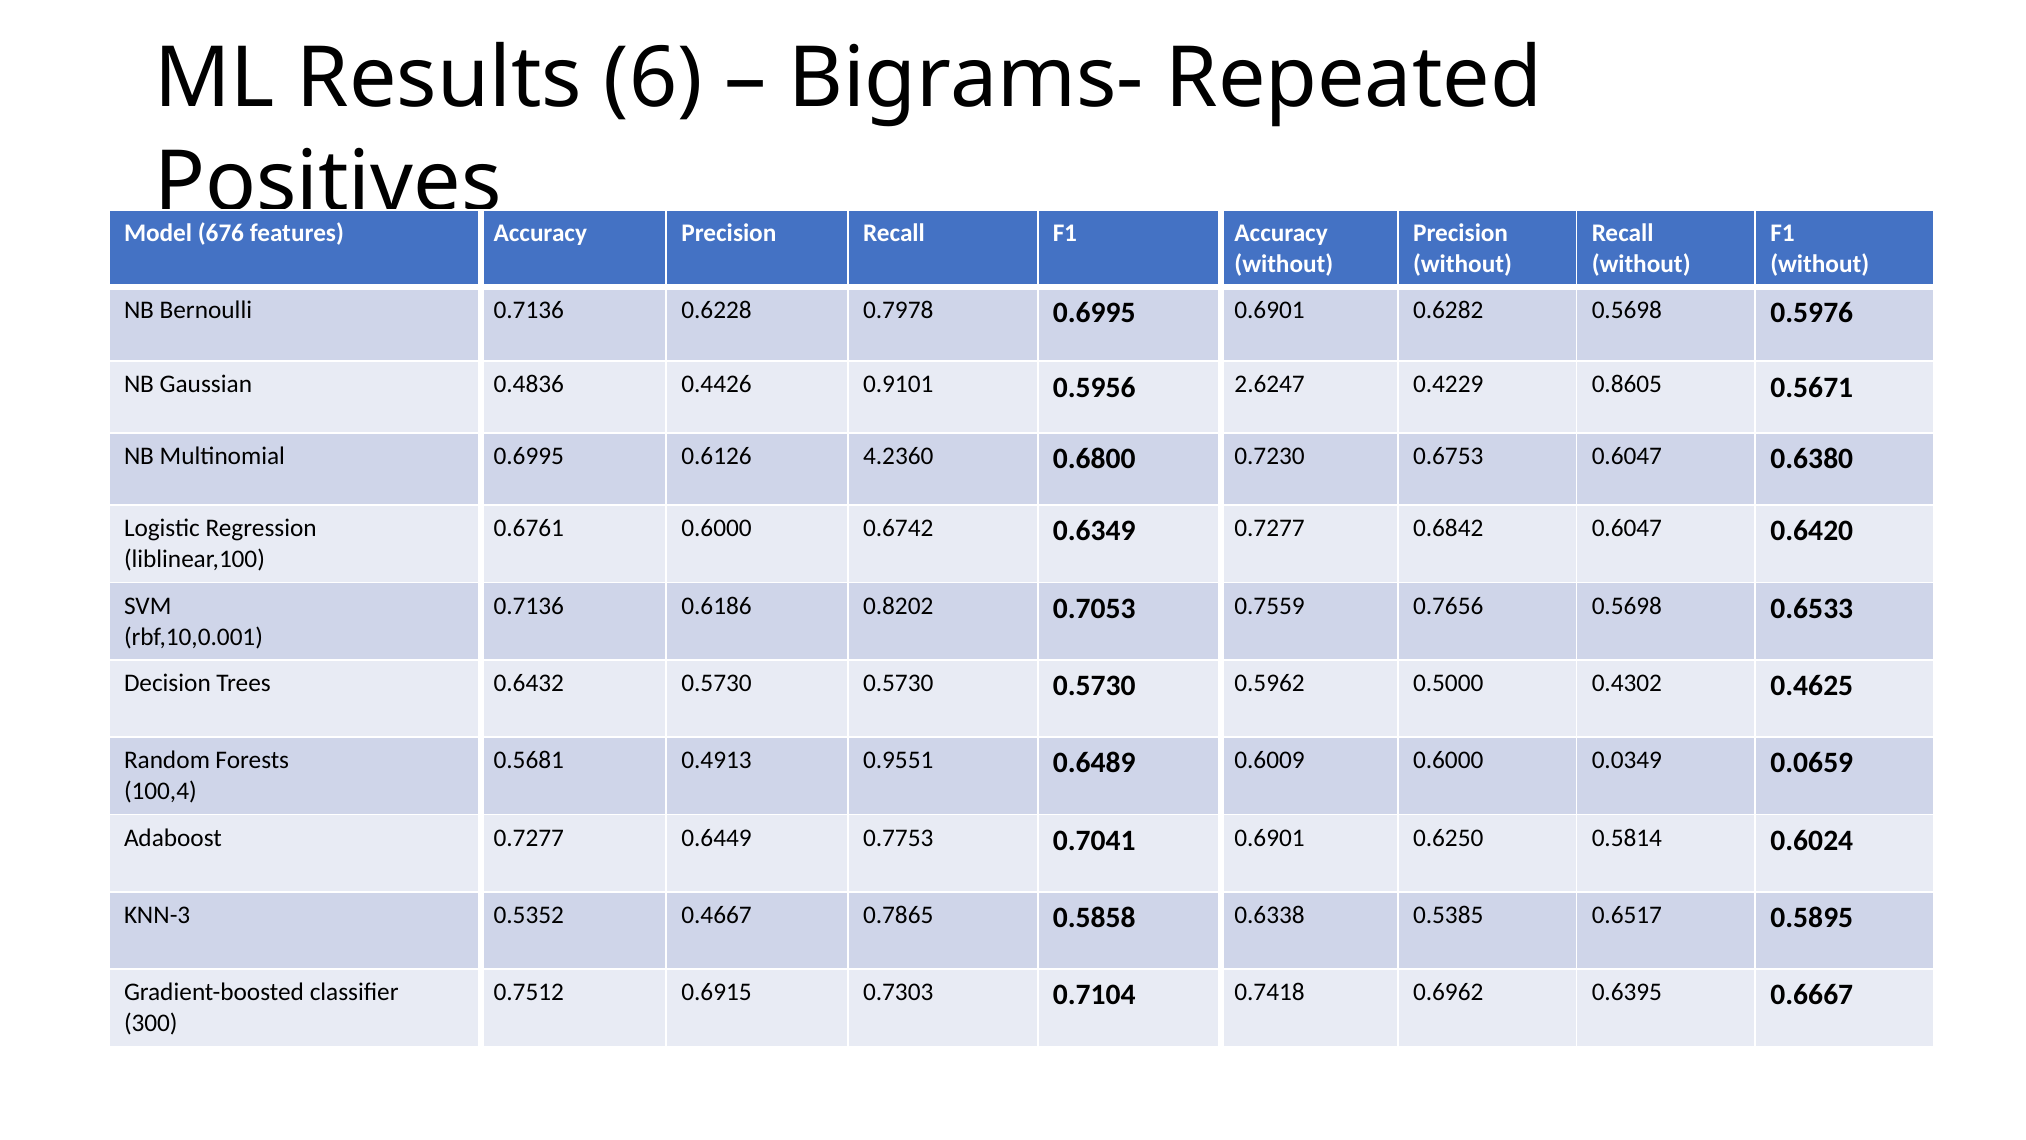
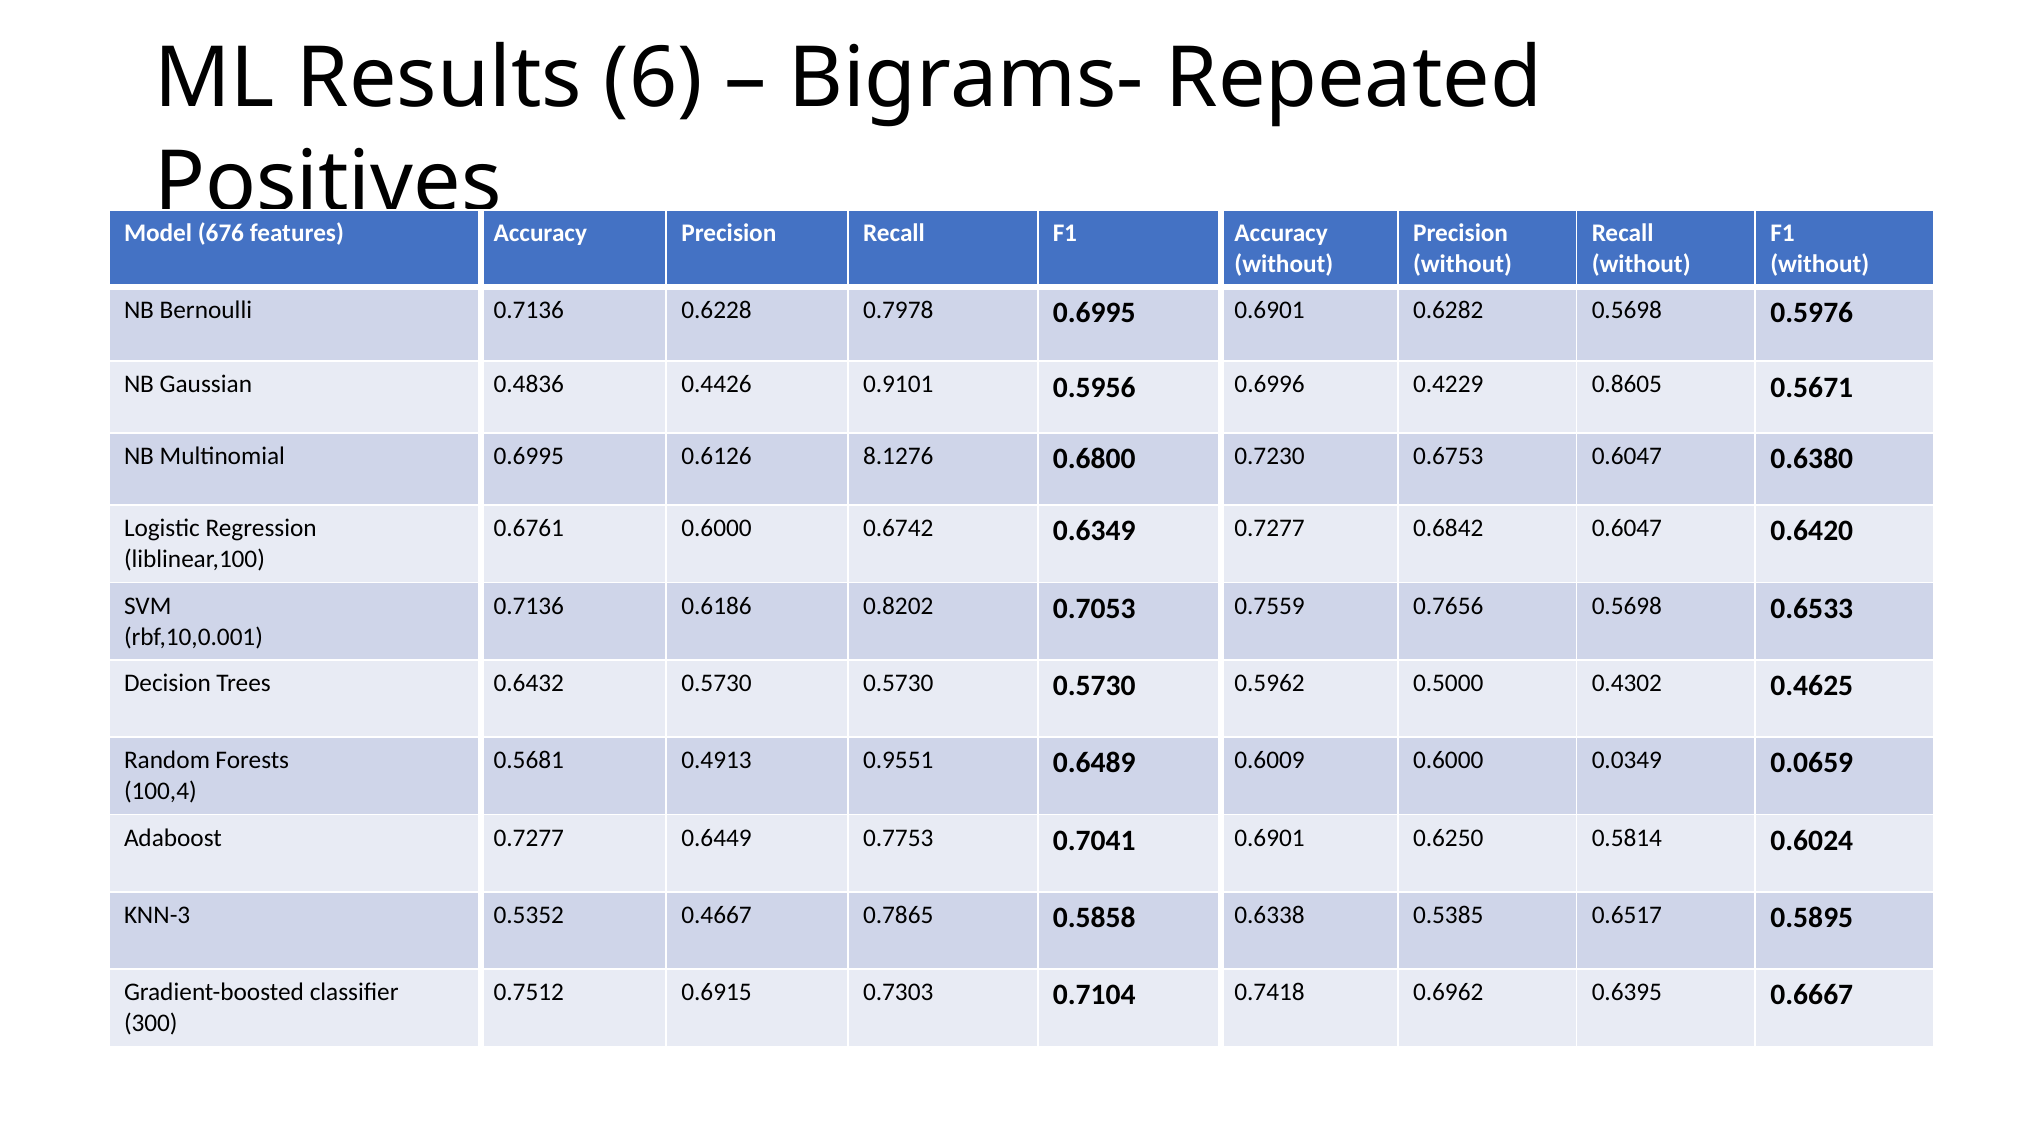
2.6247: 2.6247 -> 0.6996 (1270, 385)
4.2360: 4.2360 -> 8.1276 (898, 456)
